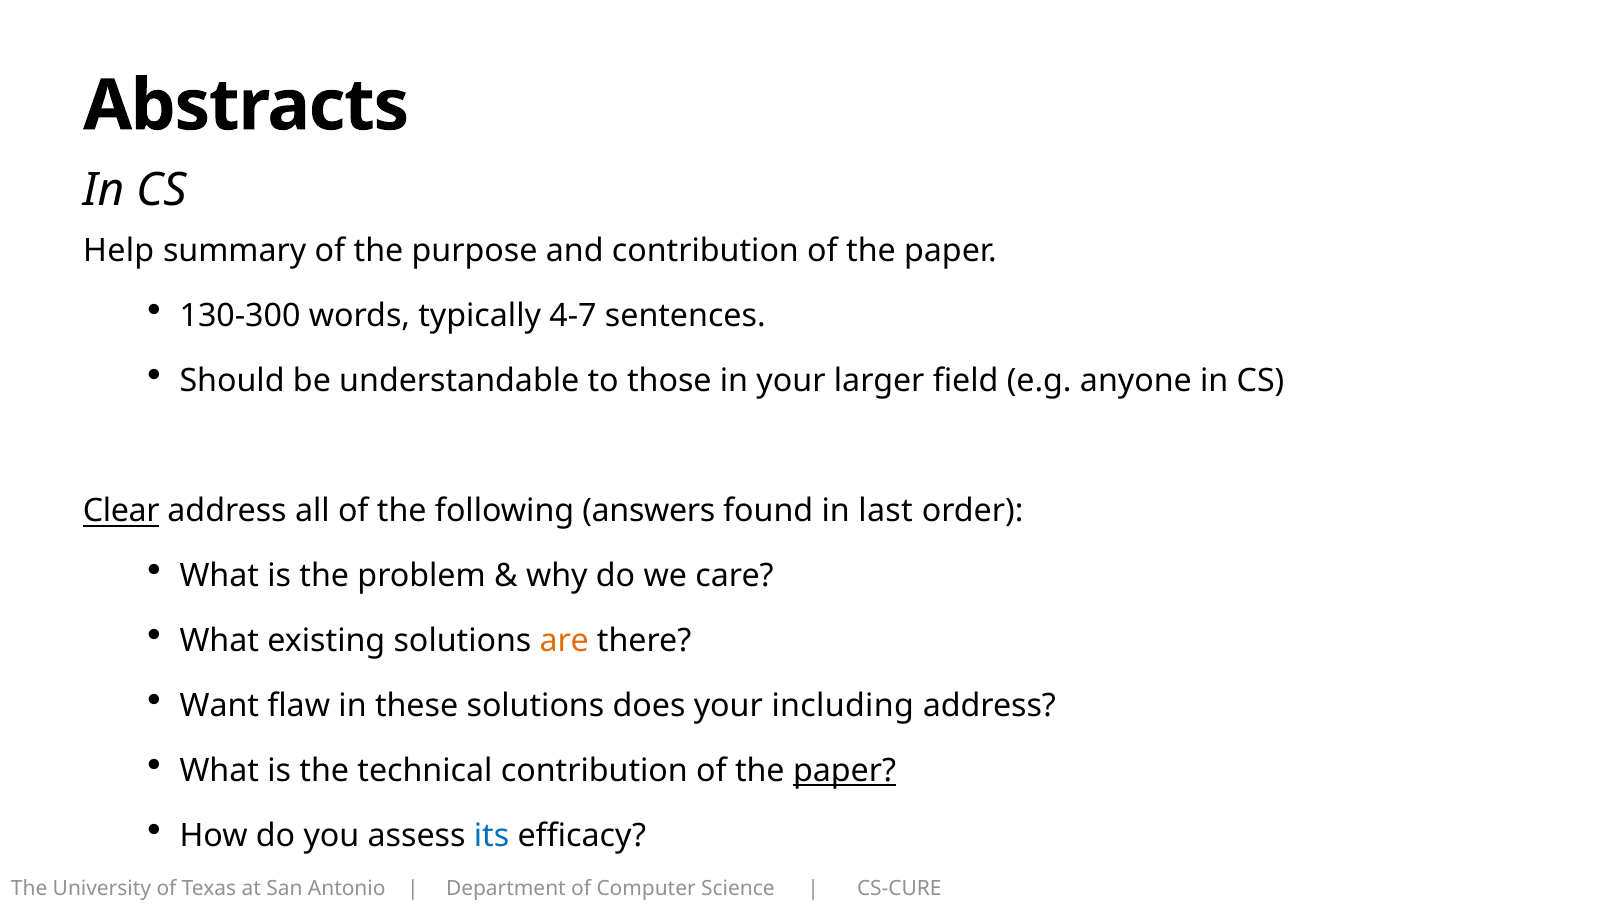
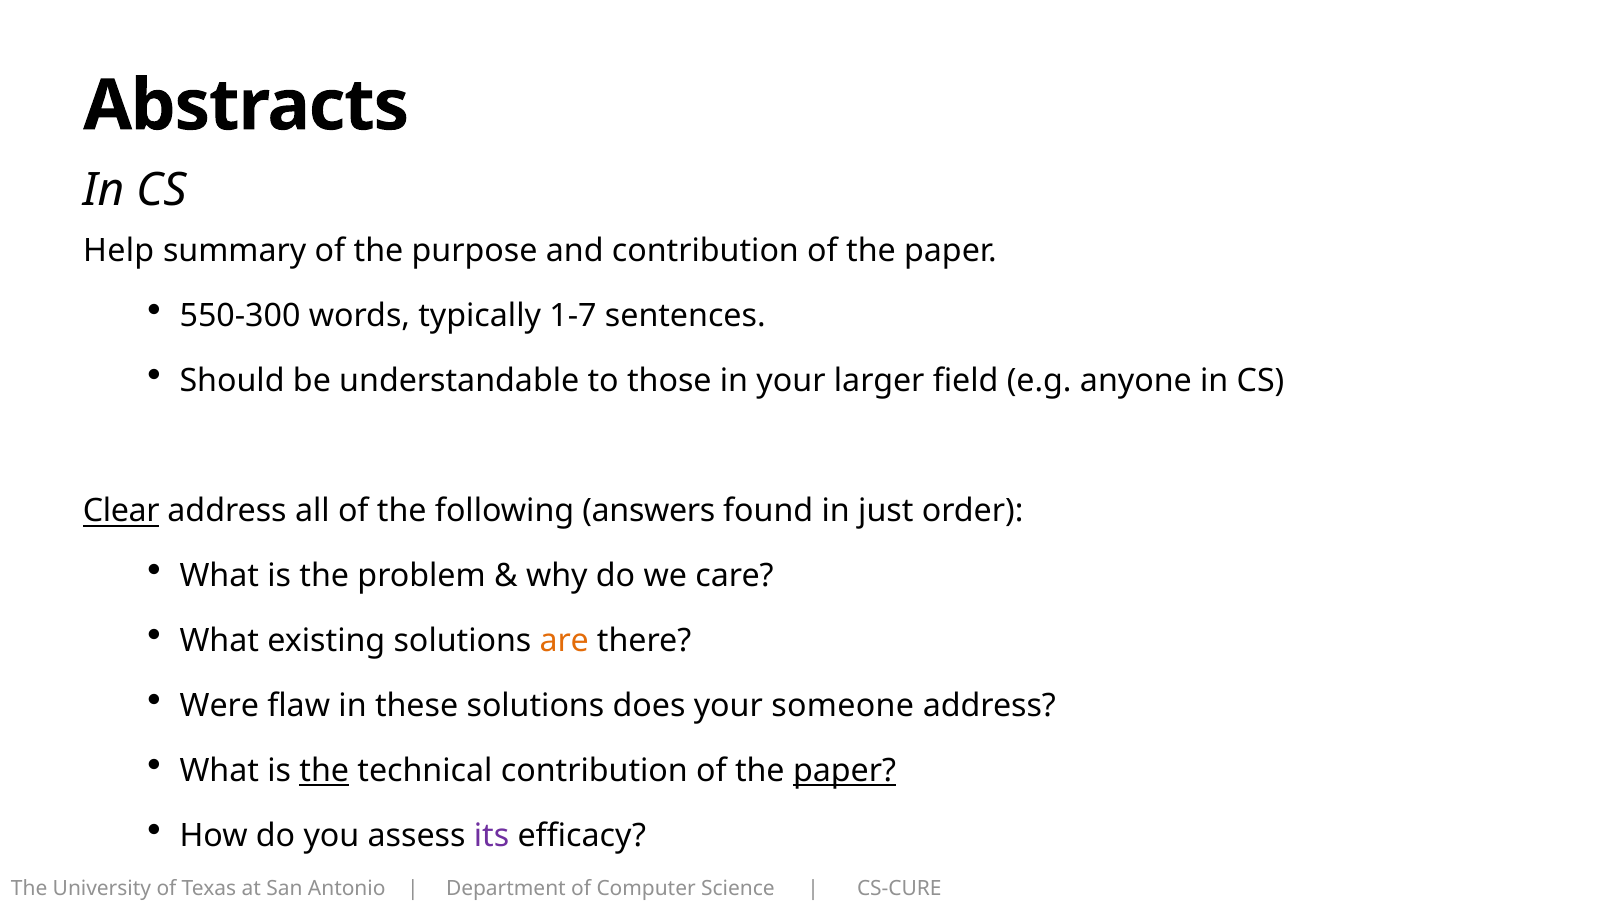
130-300: 130-300 -> 550-300 (240, 316)
4-7: 4-7 -> 1-7 (573, 316)
last: last -> just (886, 511)
Want: Want -> Were (219, 706)
including: including -> someone (843, 706)
the underline: none -> present (324, 771)
its colour: blue -> purple (492, 836)
